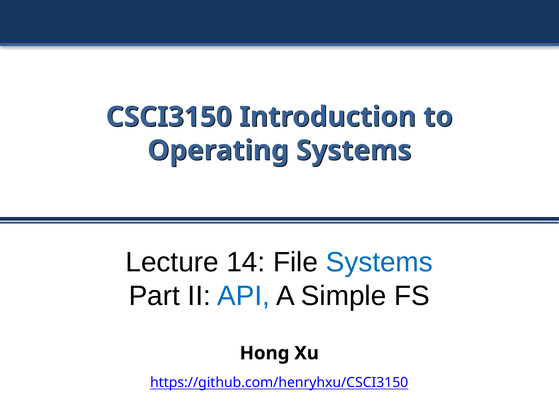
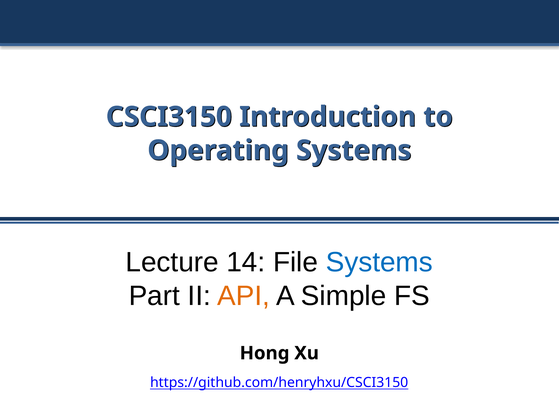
API colour: blue -> orange (244, 295)
